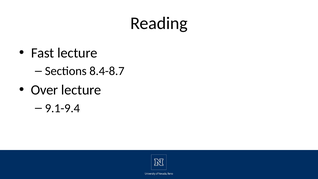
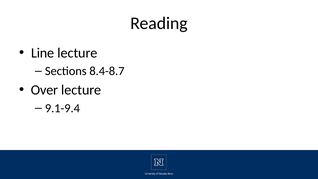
Fast: Fast -> Line (43, 53)
